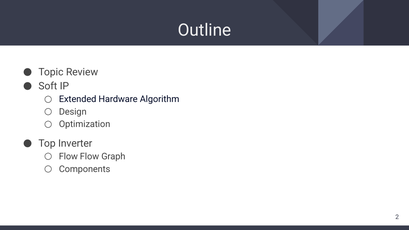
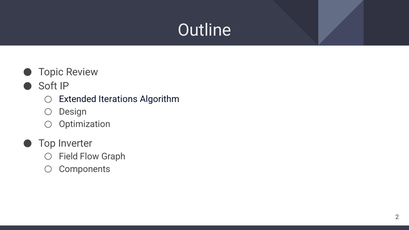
Hardware: Hardware -> Iterations (118, 99)
Flow: Flow -> Field (68, 157)
